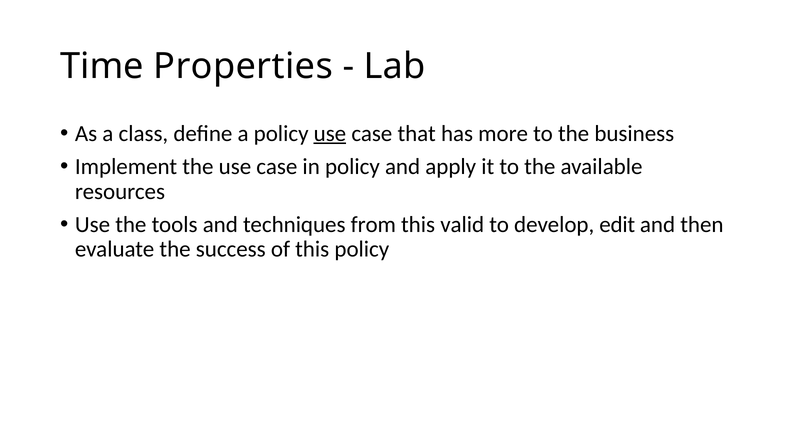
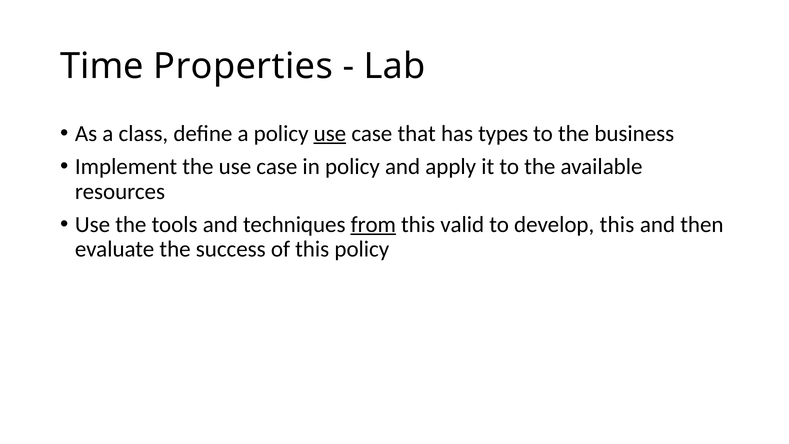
more: more -> types (503, 133)
from underline: none -> present (373, 224)
develop edit: edit -> this (617, 224)
